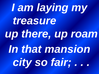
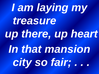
roam: roam -> heart (84, 34)
